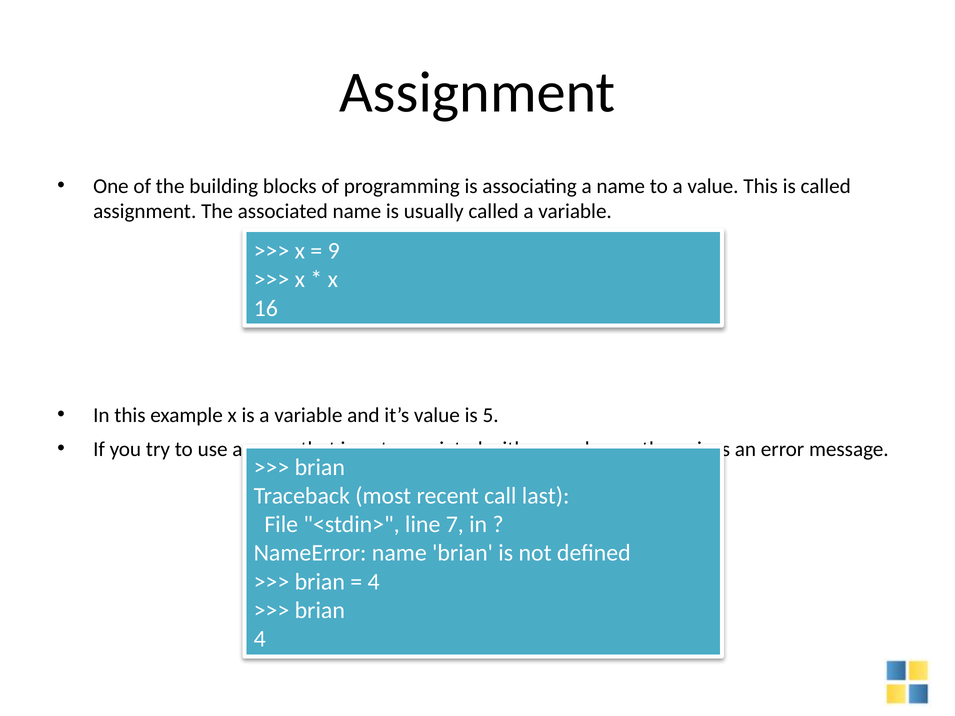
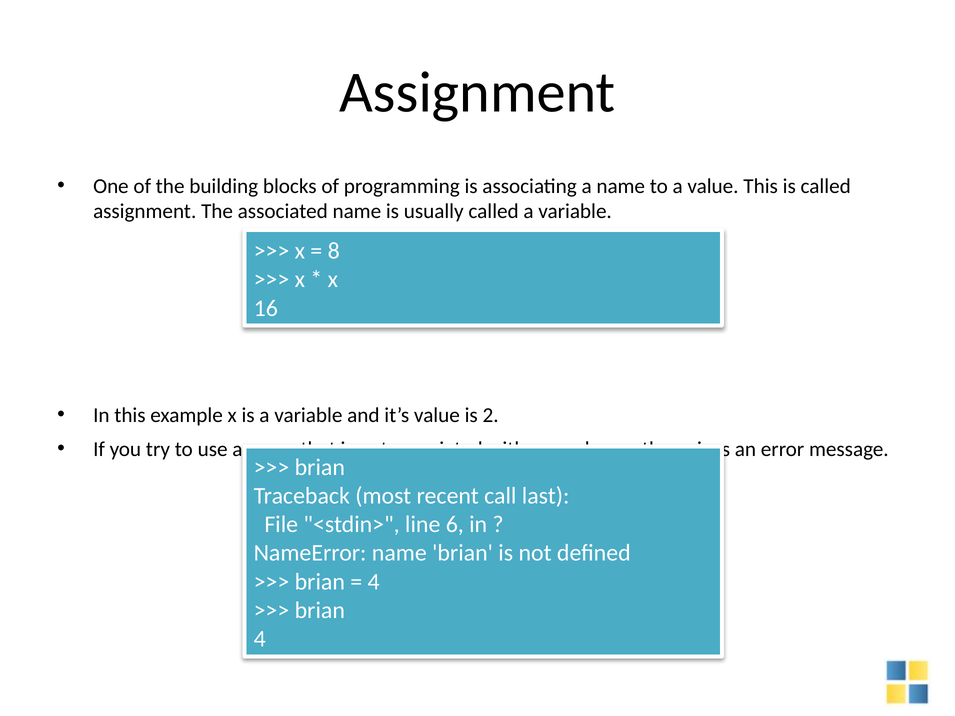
9: 9 -> 8 (334, 251)
5: 5 -> 2 (491, 415)
7: 7 -> 6 (455, 525)
